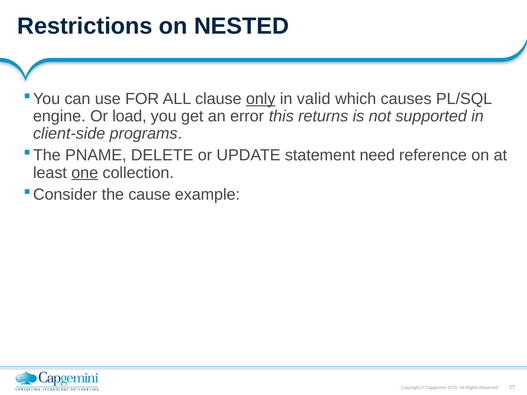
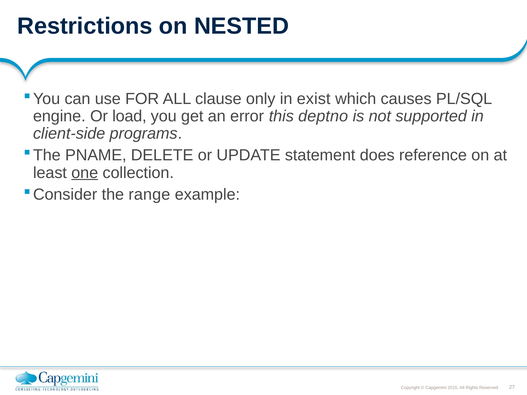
only underline: present -> none (261, 99)
valid: valid -> exist (314, 99)
returns: returns -> deptno (323, 116)
need: need -> does (377, 155)
cause: cause -> range (149, 195)
